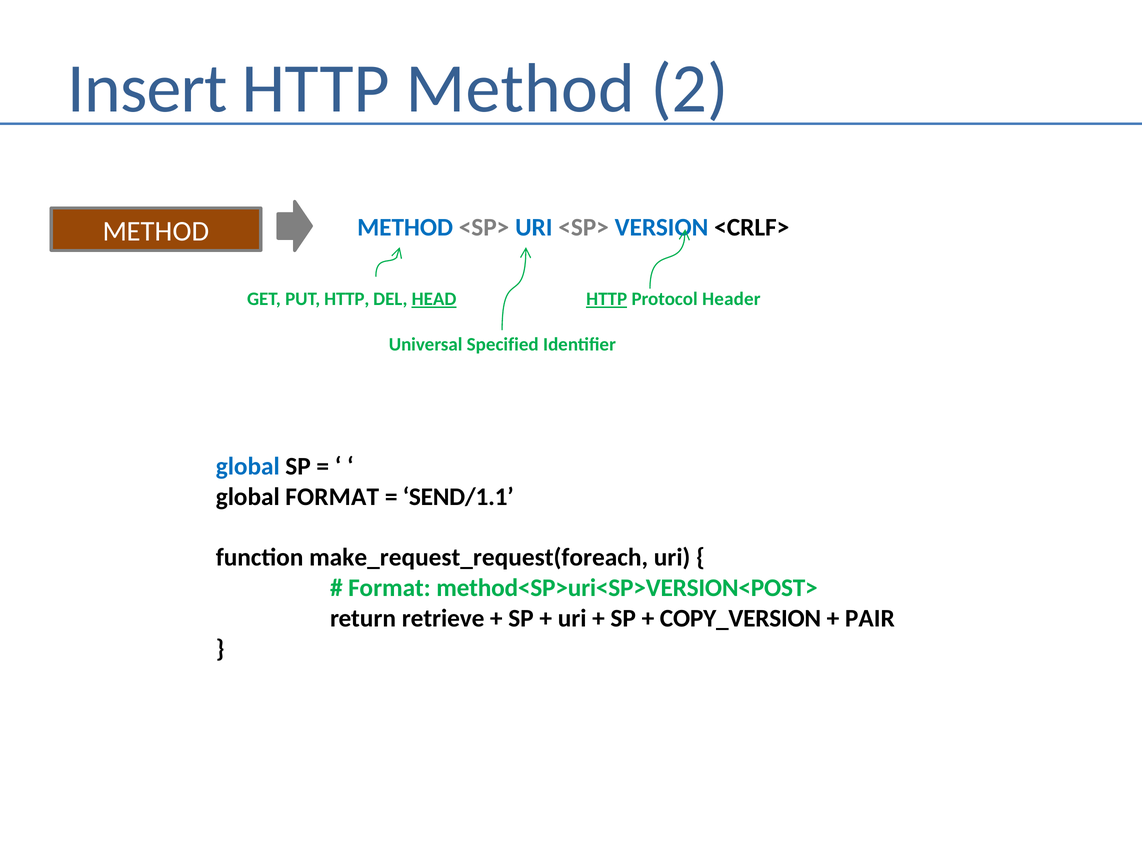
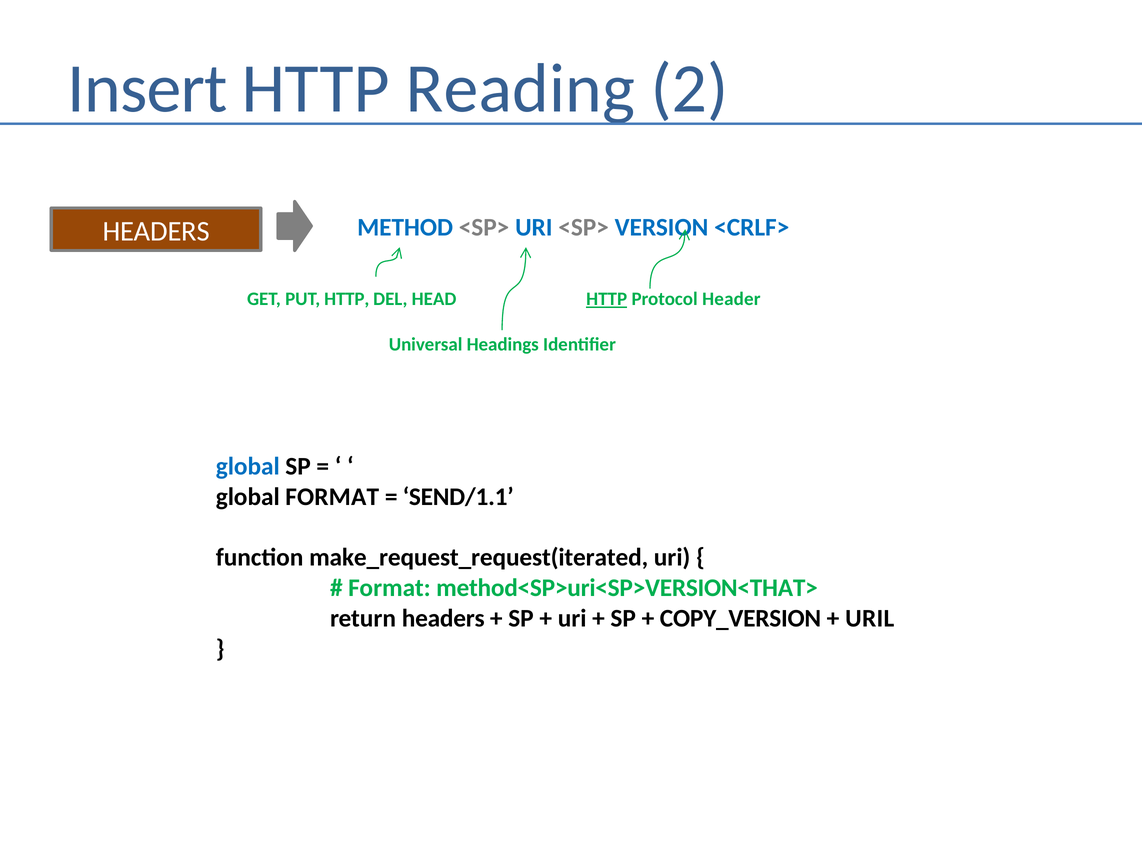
HTTP Method: Method -> Reading (520, 89)
METHOD: METHOD -> HEADERS (156, 231)
<CRLF> colour: black -> blue (752, 228)
HEAD underline: present -> none (434, 299)
Specified: Specified -> Headings (503, 345)
make_request_request(foreach: make_request_request(foreach -> make_request_request(iterated (479, 558)
method<SP>uri<SP>VERSION<POST>: method<SP>uri<SP>VERSION<POST> -> method<SP>uri<SP>VERSION<THAT> (627, 588)
return retrieve: retrieve -> headers (443, 619)
PAIR: PAIR -> URIL (870, 619)
